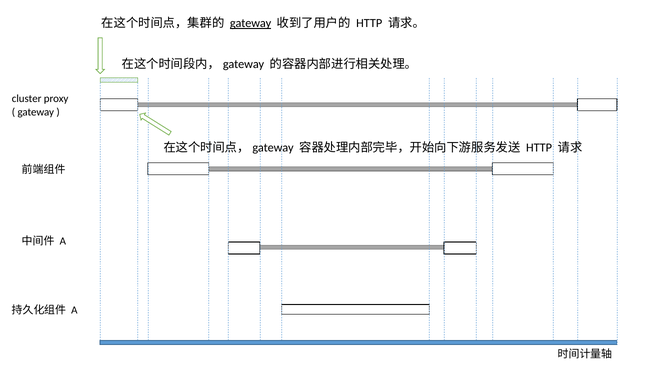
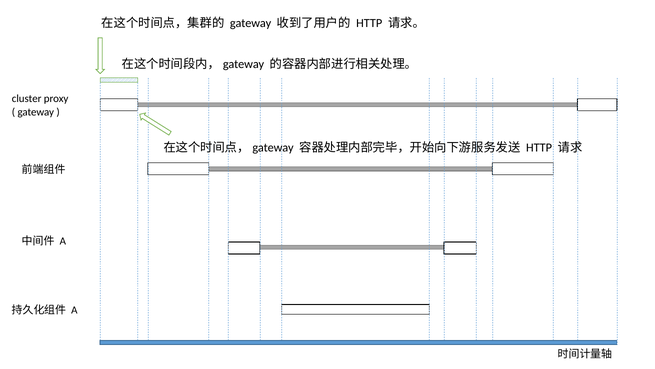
gateway underline: present -> none (251, 23)
